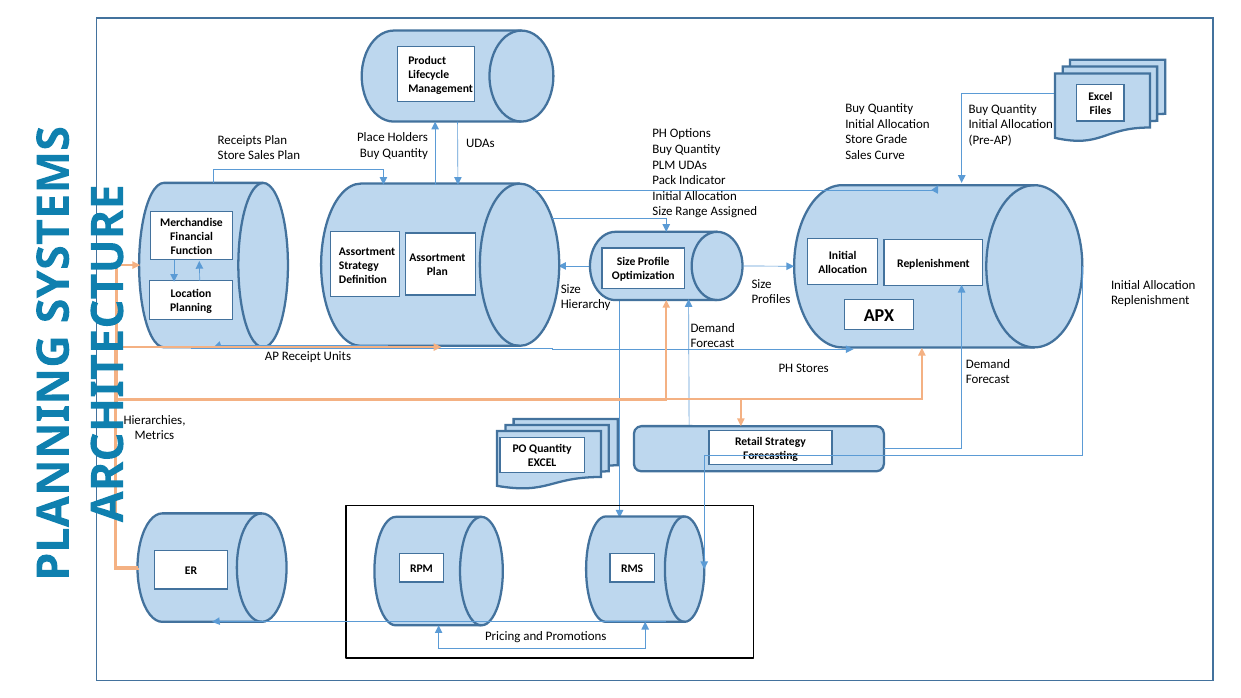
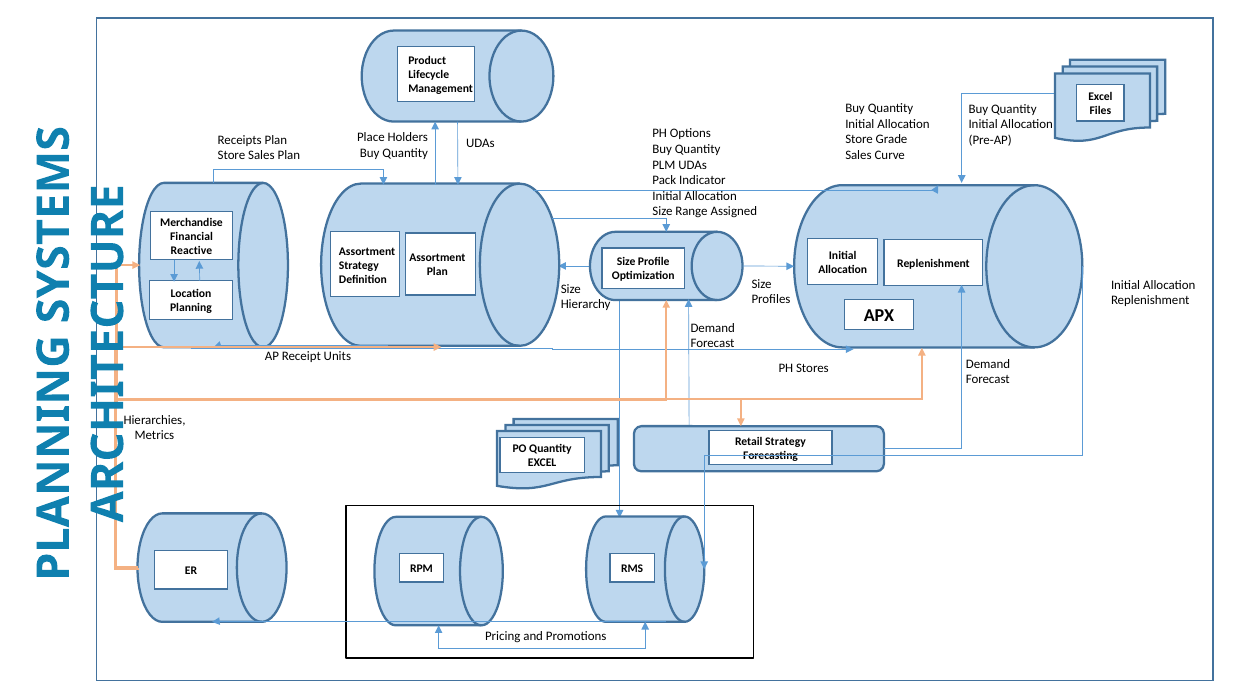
Function: Function -> Reactive (191, 250)
